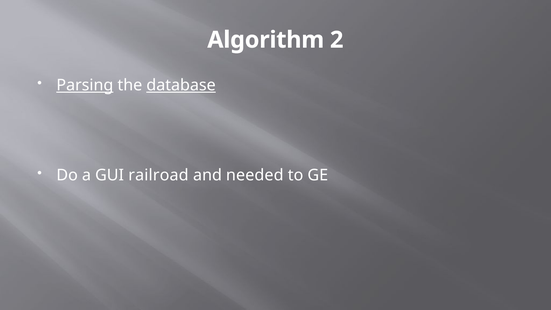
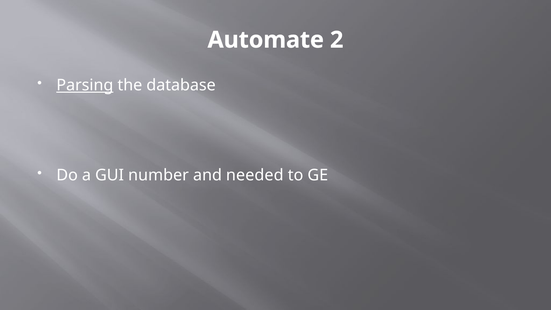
Algorithm: Algorithm -> Automate (266, 40)
database underline: present -> none (181, 85)
railroad: railroad -> number (159, 175)
